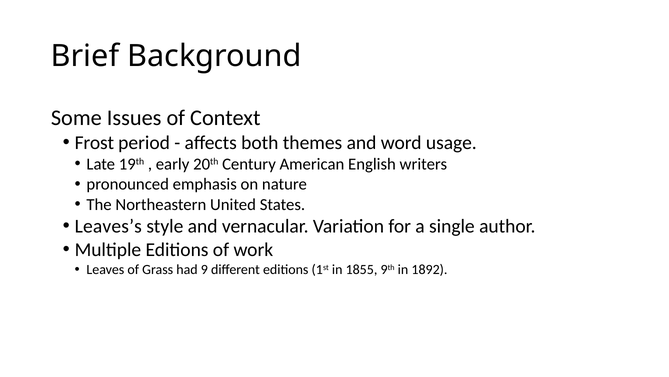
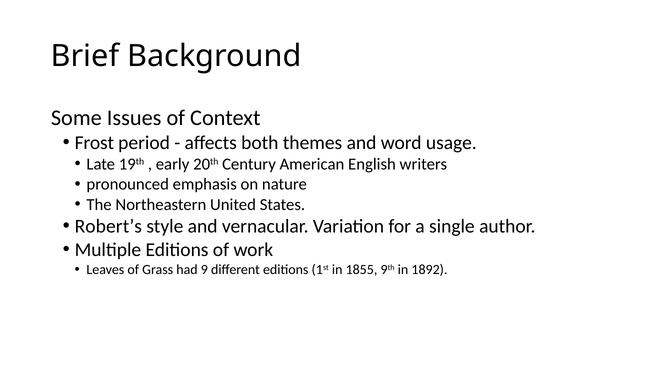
Leaves’s: Leaves’s -> Robert’s (108, 226)
